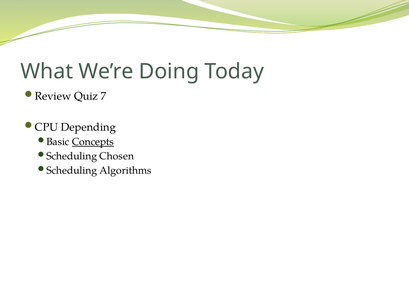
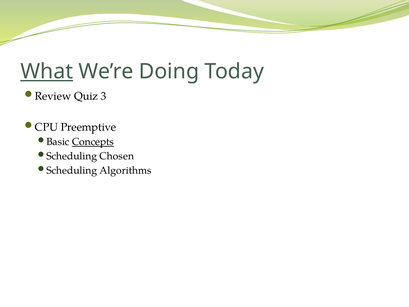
What underline: none -> present (47, 71)
7: 7 -> 3 (104, 96)
Depending: Depending -> Preemptive (88, 127)
